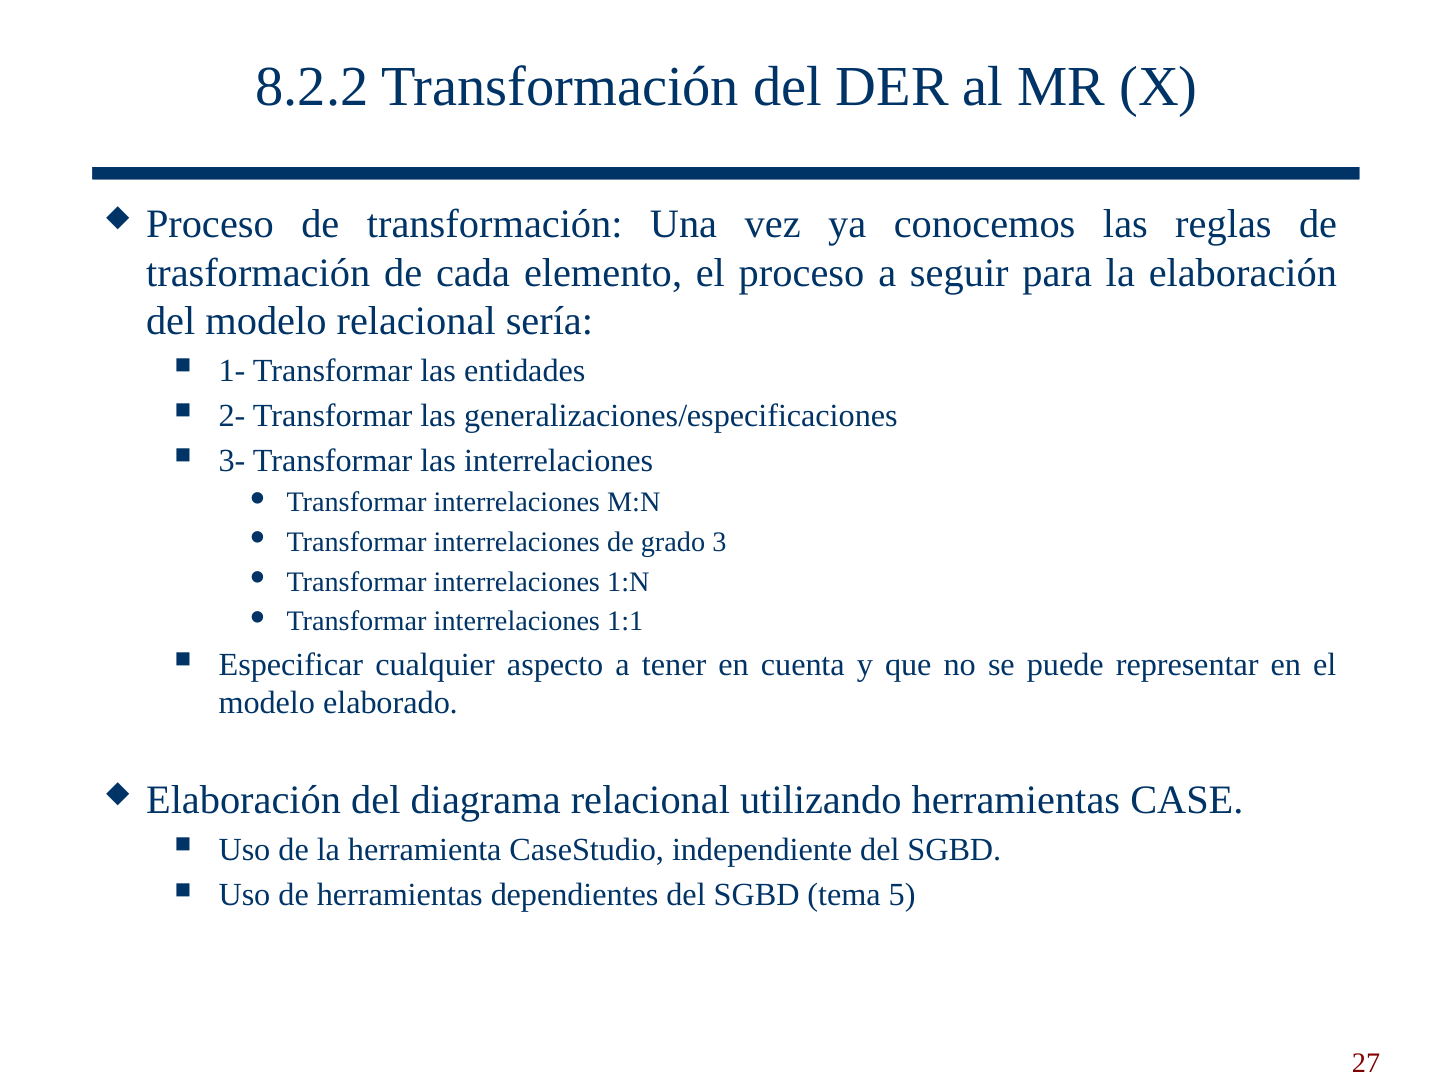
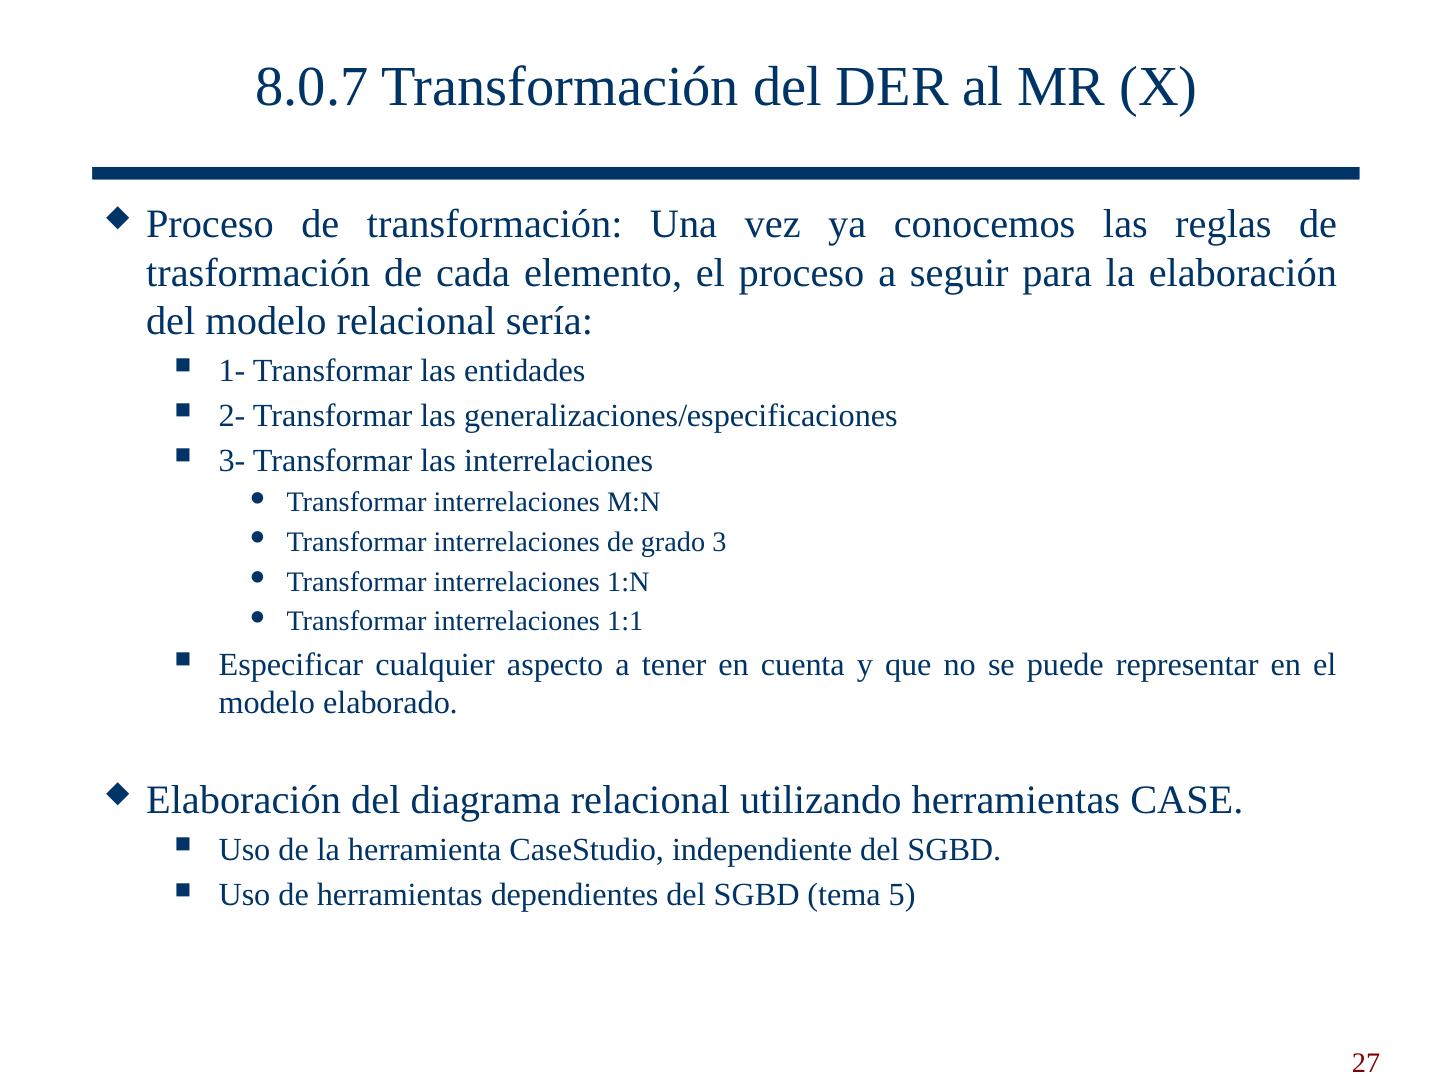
8.2.2: 8.2.2 -> 8.0.7 (312, 86)
